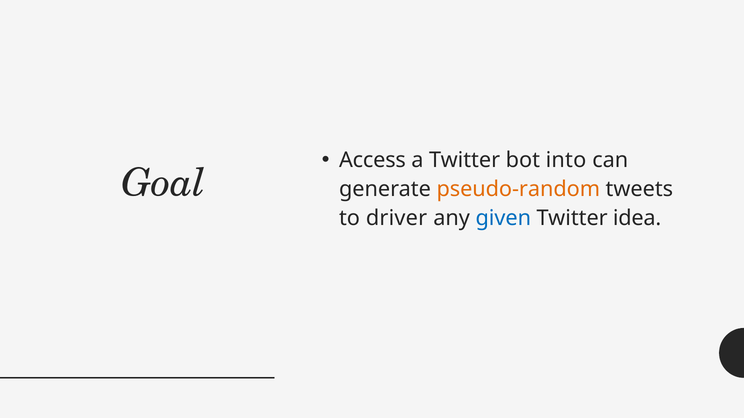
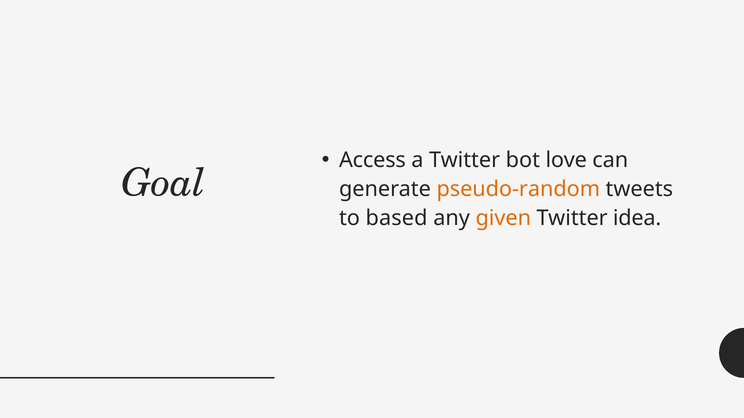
into: into -> love (566, 160)
driver: driver -> based (397, 218)
given colour: blue -> orange (503, 218)
